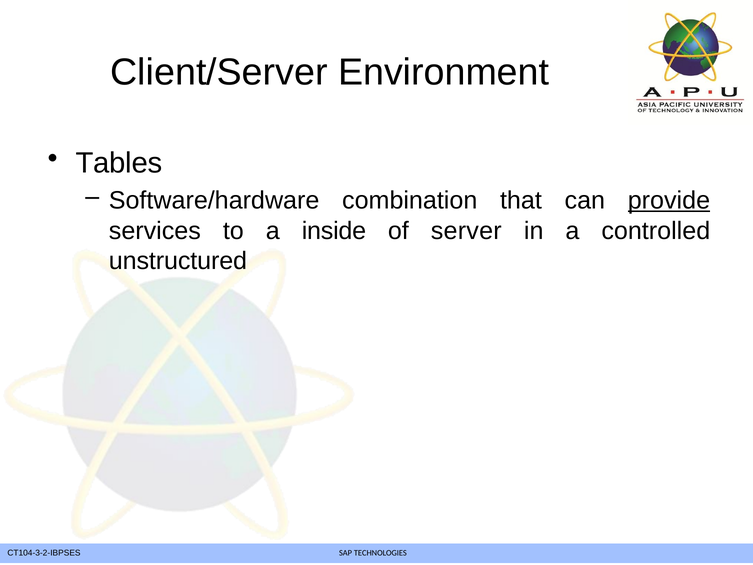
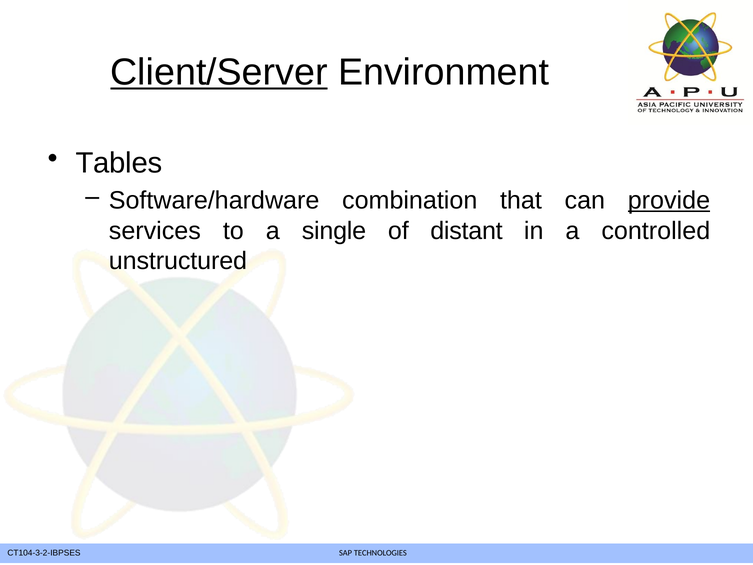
Client/Server underline: none -> present (219, 72)
inside: inside -> single (334, 231)
server: server -> distant (466, 231)
